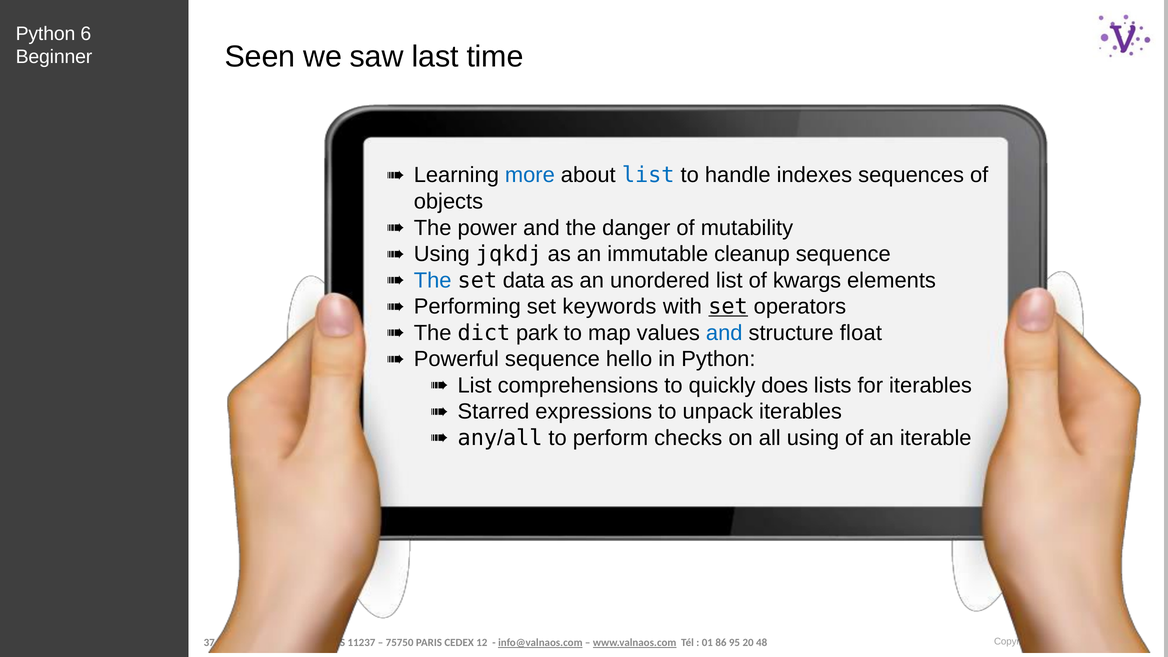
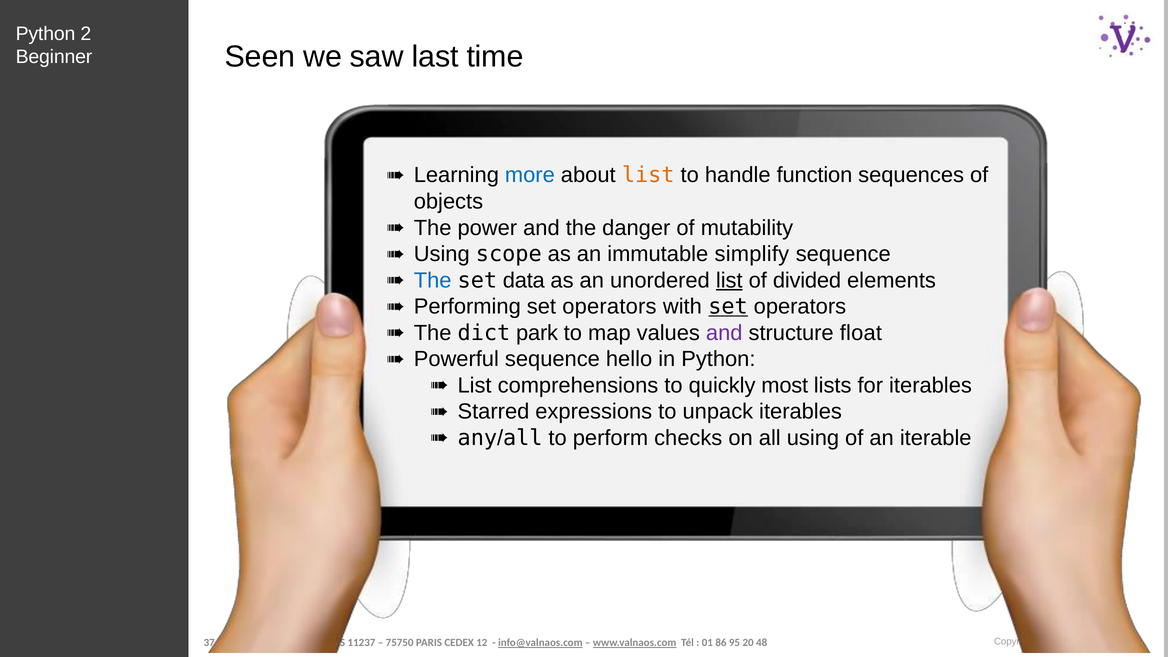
Python 6: 6 -> 2 (86, 34)
list colour: blue -> orange (648, 175)
indexes: indexes -> function (814, 175)
jqkdj: jqkdj -> scope (509, 254)
cleanup: cleanup -> simplify (752, 254)
list underline: none -> present (729, 280)
kwargs: kwargs -> divided (807, 280)
Performing set keywords: keywords -> operators (609, 307)
and colour: blue -> purple (724, 333)
does: does -> most (785, 385)
